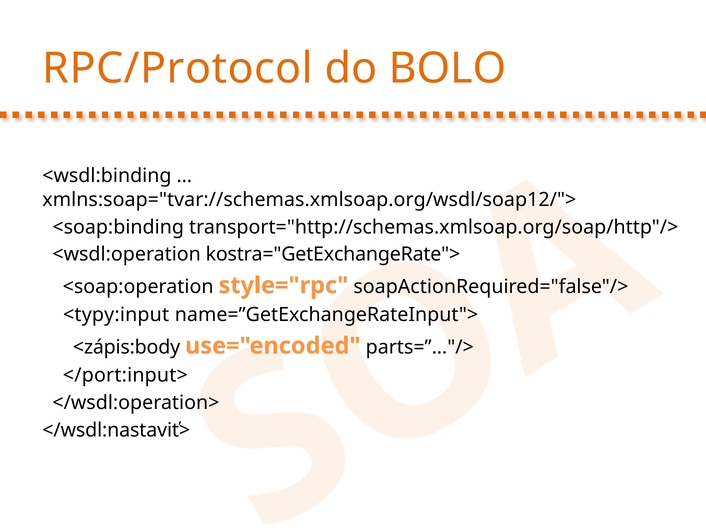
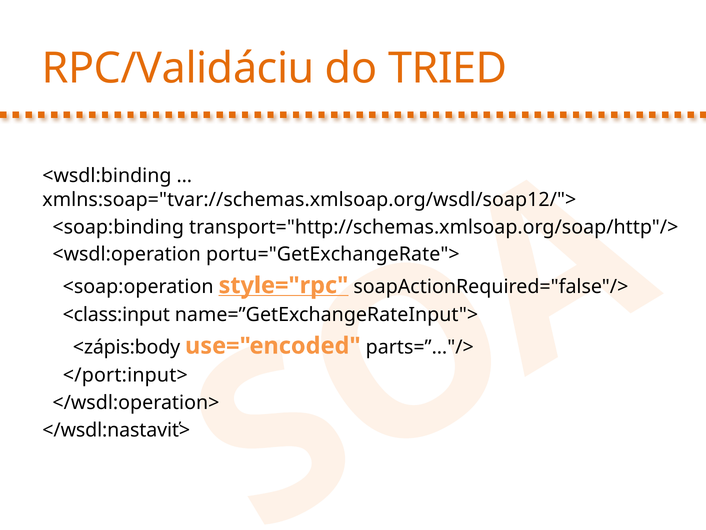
RPC/Protocol: RPC/Protocol -> RPC/Validáciu (178, 68)
BOLO: BOLO -> TRIED (448, 68)
kostra="GetExchangeRate">: kostra="GetExchangeRate"> -> portu="GetExchangeRate"> (333, 254)
style="rpc underline: none -> present (283, 285)
<typy:input: <typy:input -> <class:input (116, 315)
